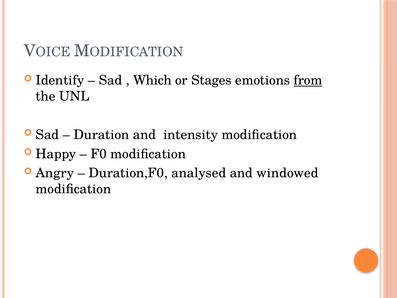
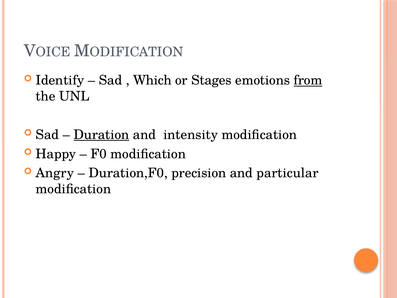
Duration underline: none -> present (101, 135)
analysed: analysed -> precision (199, 173)
windowed: windowed -> particular (287, 173)
